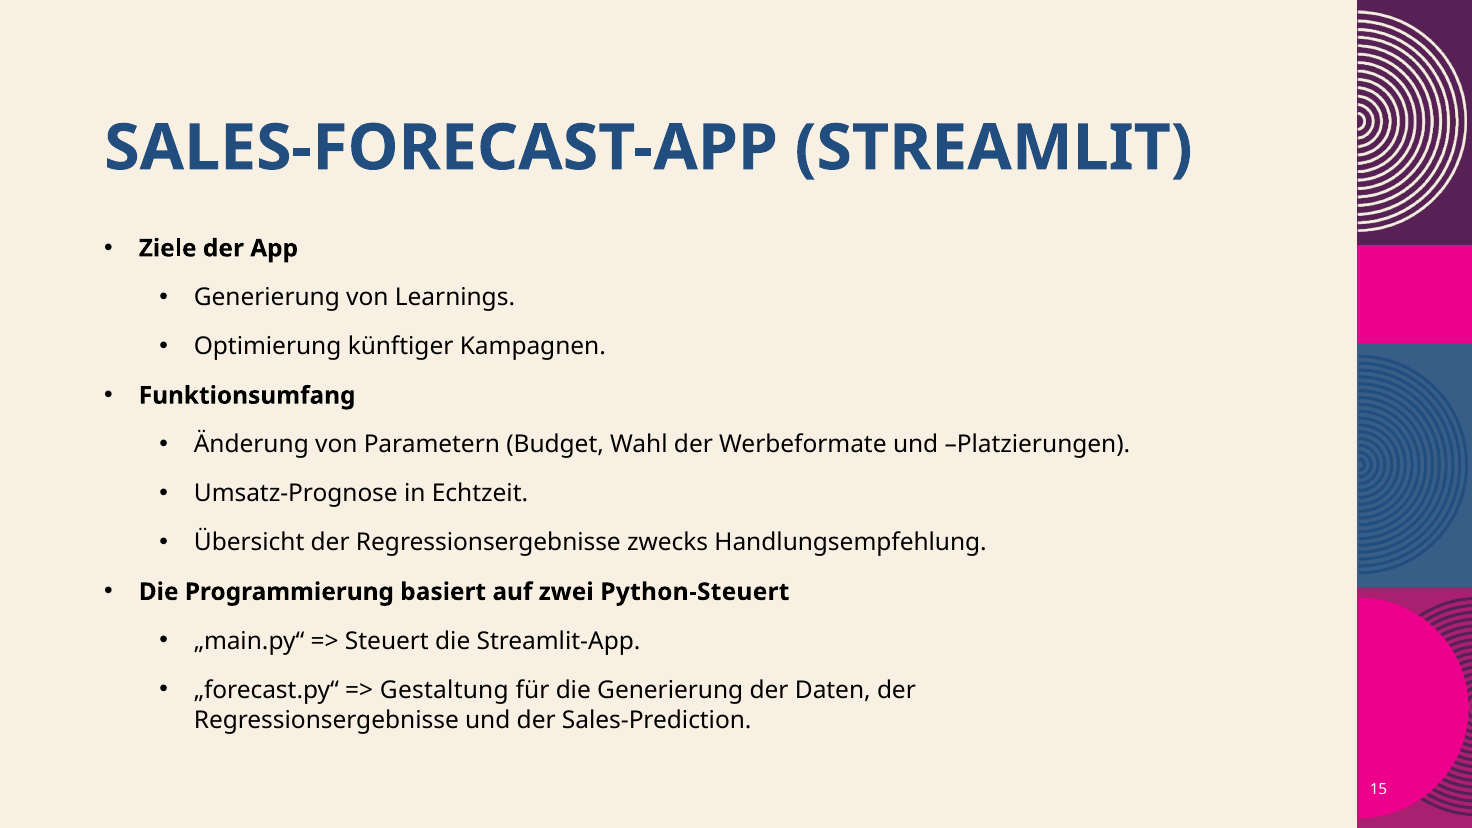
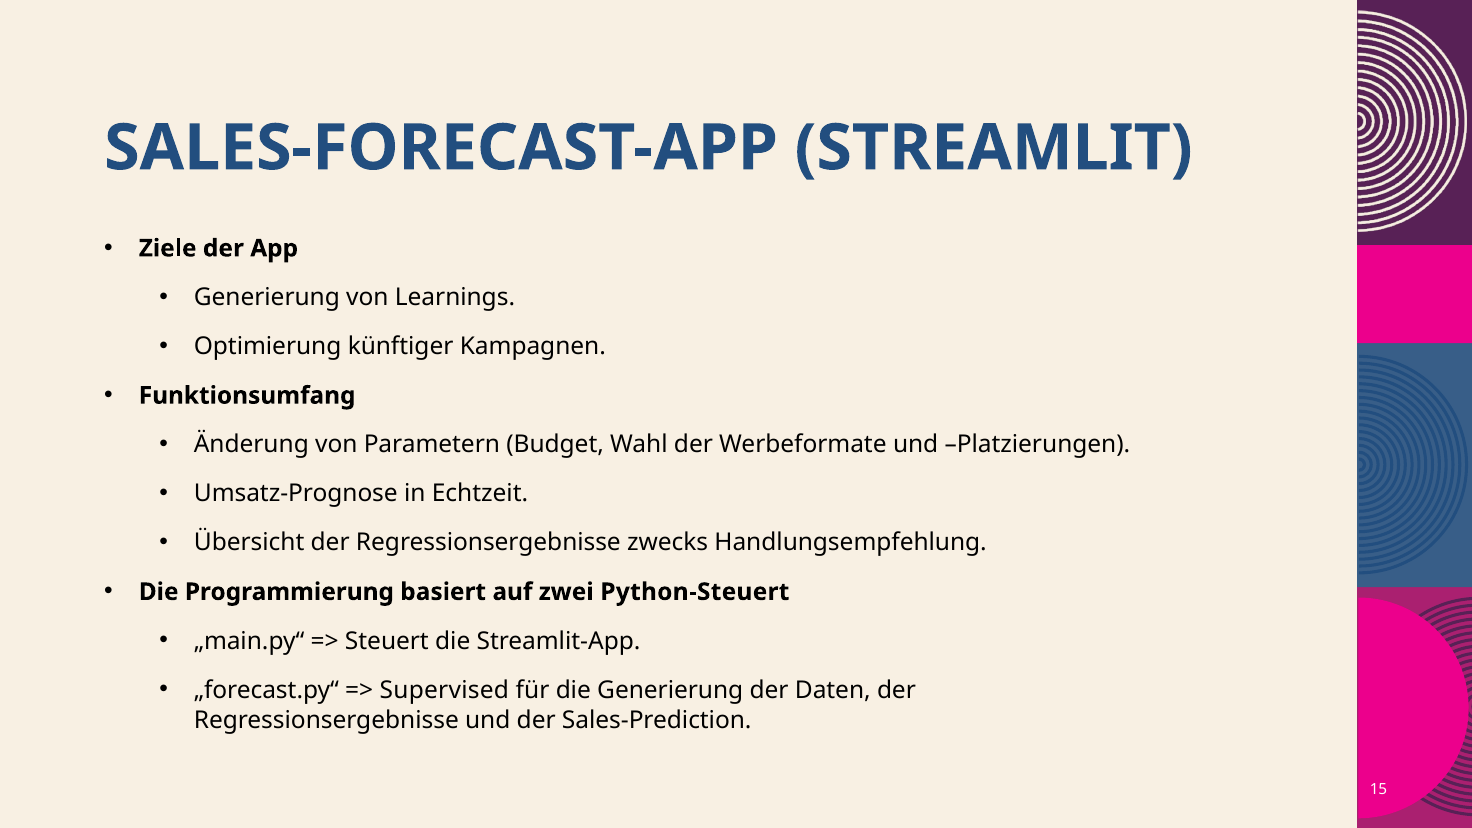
Gestaltung: Gestaltung -> Supervised (444, 690)
